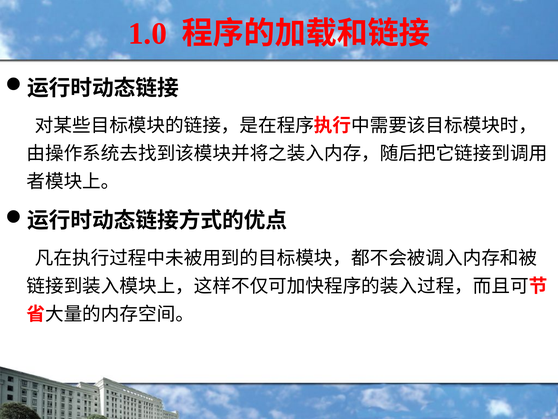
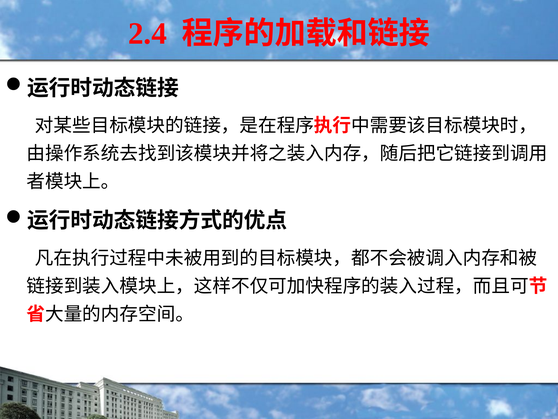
1.0: 1.0 -> 2.4 (148, 33)
